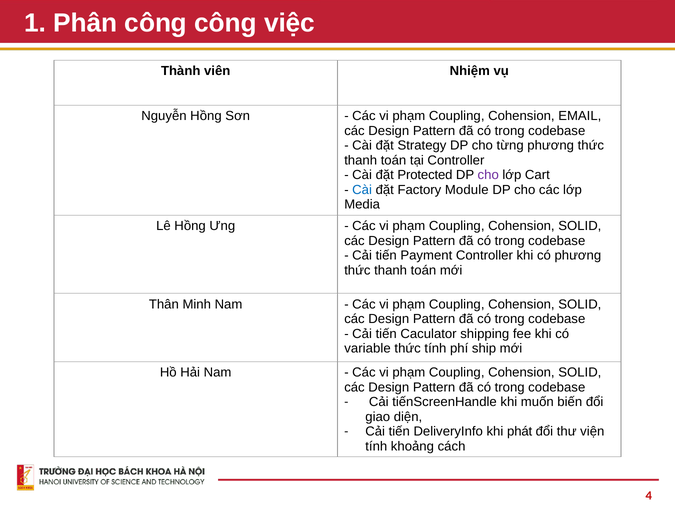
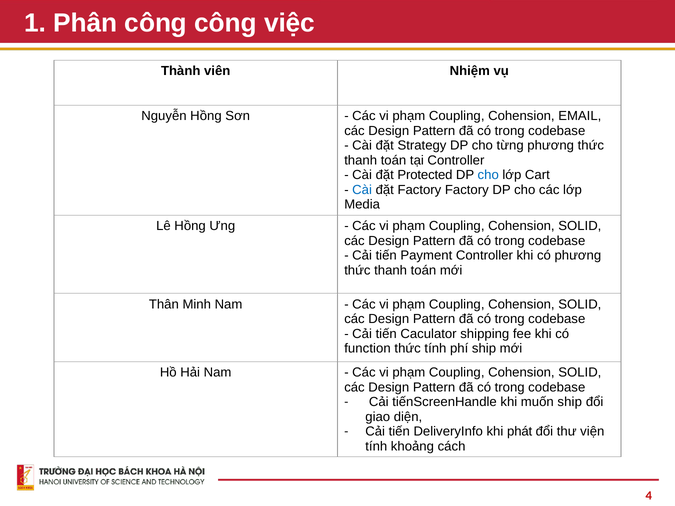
cho colour: purple -> blue (488, 175)
Factory Module: Module -> Factory (467, 190)
variable: variable -> function (368, 349)
muốn biến: biến -> ship (570, 402)
